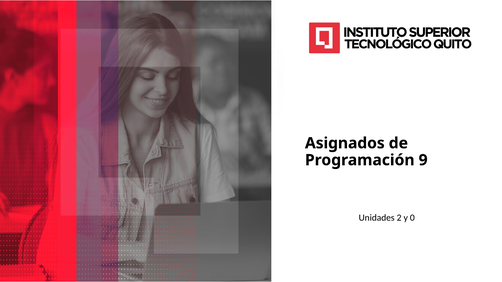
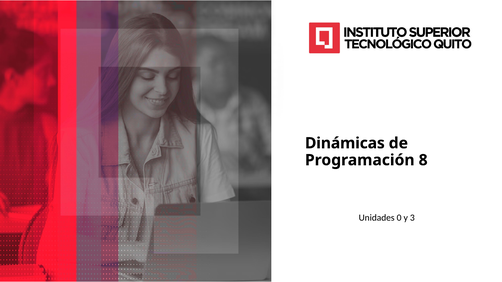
Asignados: Asignados -> Dinámicas (345, 143)
9: 9 -> 8 (423, 160)
2: 2 -> 0 (399, 218)
0: 0 -> 3 (412, 218)
